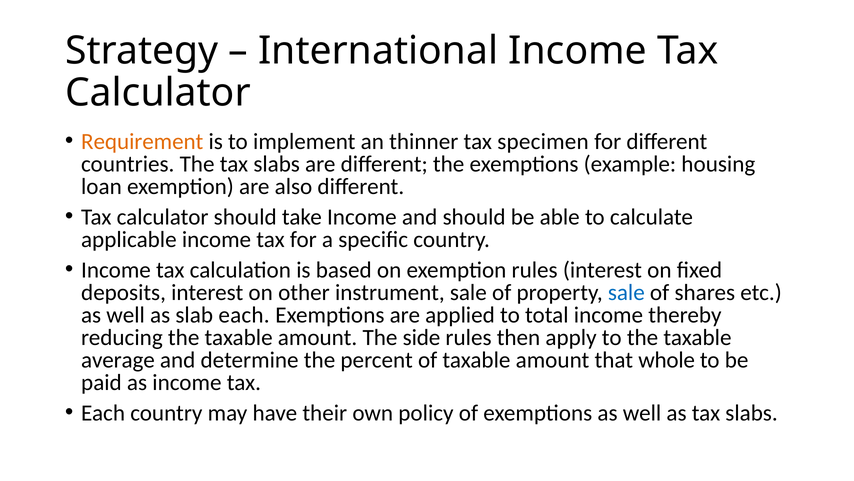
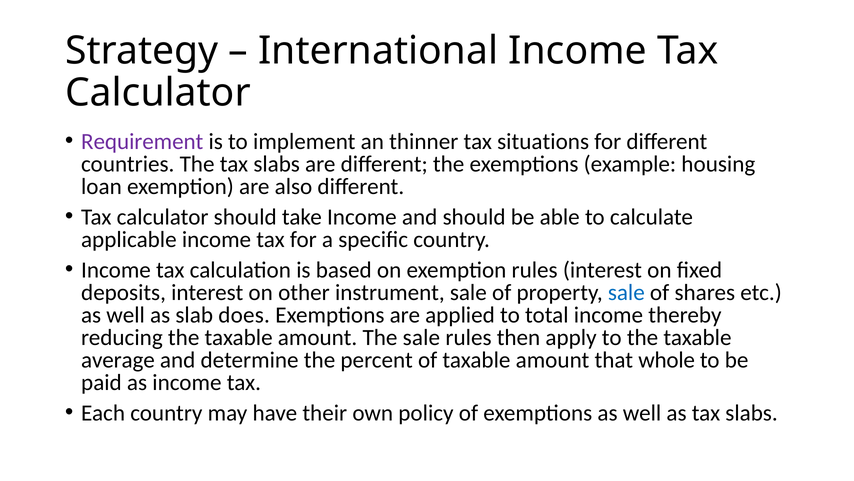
Requirement colour: orange -> purple (142, 141)
specimen: specimen -> situations (543, 141)
slab each: each -> does (244, 315)
The side: side -> sale (421, 337)
